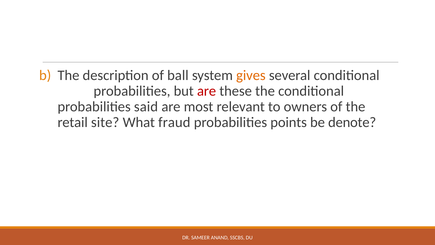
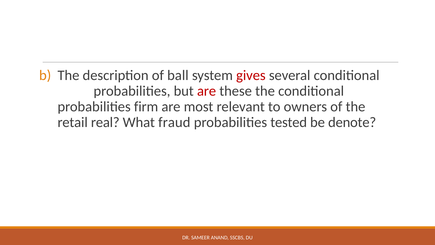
gives colour: orange -> red (251, 75)
said: said -> firm (146, 107)
site: site -> real (105, 122)
points: points -> tested (289, 122)
